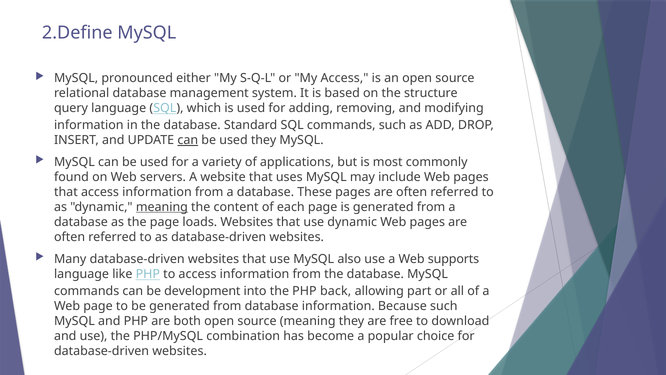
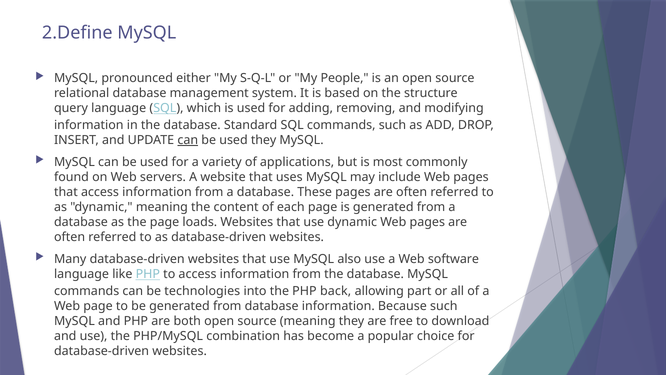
My Access: Access -> People (345, 78)
meaning underline: present -> none (162, 207)
supports: supports -> software (453, 259)
development: development -> technologies (202, 291)
